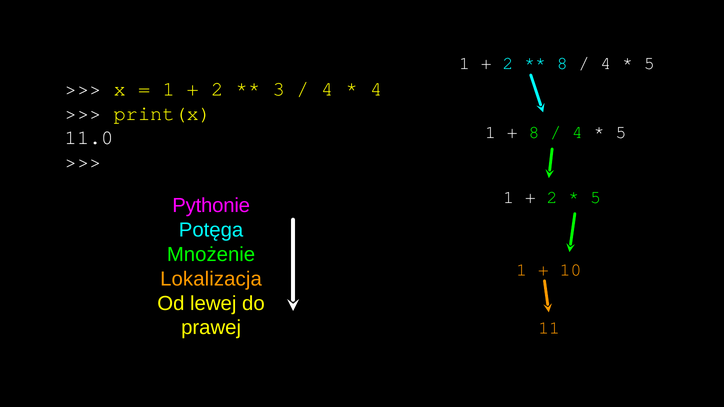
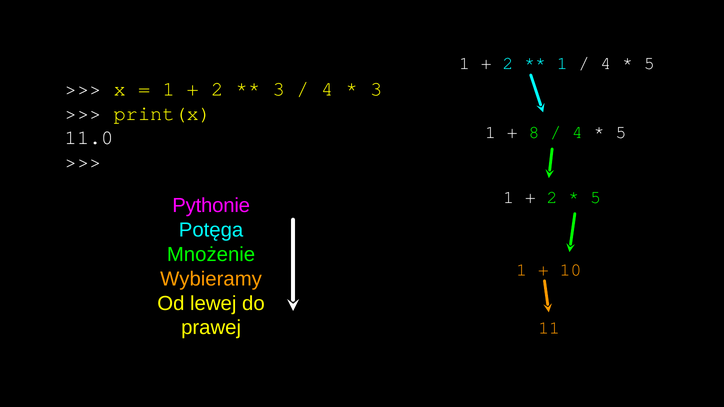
8: 8 -> 1 (562, 63)
4: 4 -> 3 (376, 89)
Lokalizacja: Lokalizacja -> Wybieramy (211, 279)
